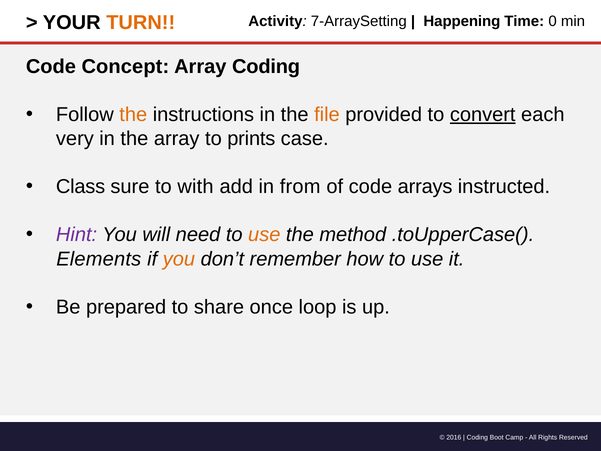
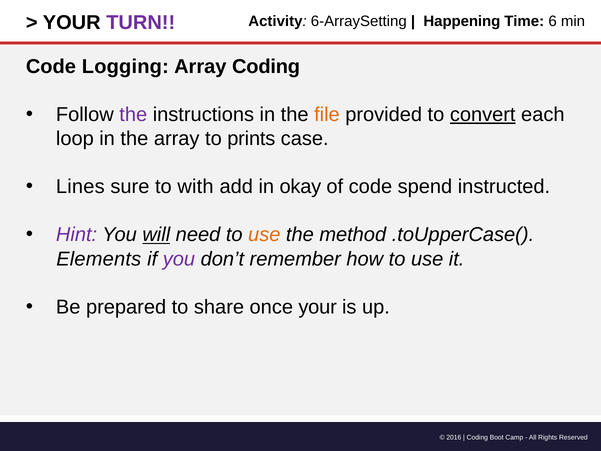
TURN colour: orange -> purple (141, 23)
7-ArraySetting: 7-ArraySetting -> 6-ArraySetting (359, 21)
0: 0 -> 6 (553, 21)
Concept: Concept -> Logging (125, 66)
the colour: orange -> purple (133, 115)
very: very -> loop (75, 139)
Class: Class -> Lines (80, 187)
from: from -> okay (300, 187)
arrays: arrays -> spend (425, 187)
will underline: none -> present (156, 235)
you colour: orange -> purple (179, 259)
once loop: loop -> your (318, 307)
